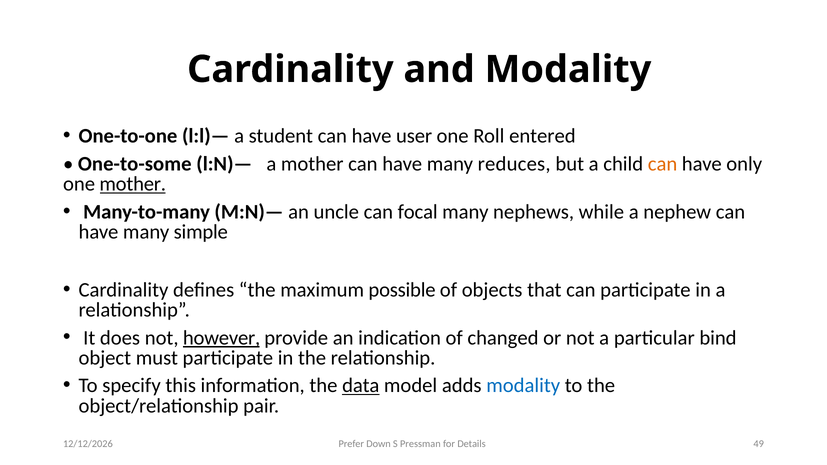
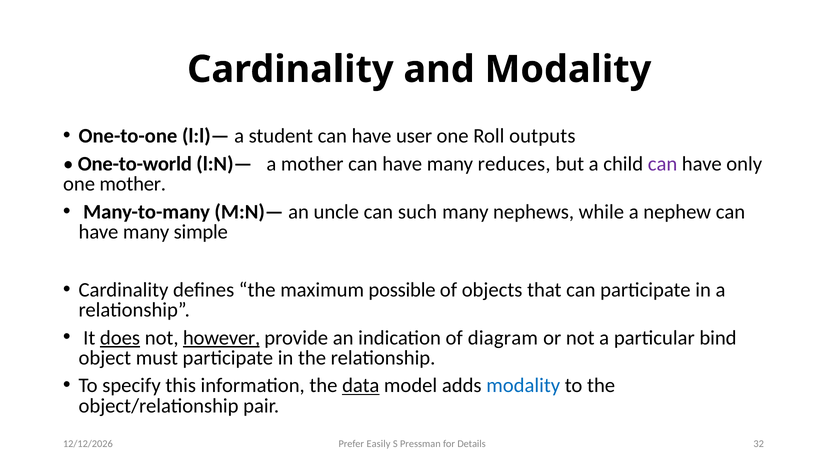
entered: entered -> outputs (542, 136)
One-to-some: One-to-some -> One-to-world (135, 164)
can colour: orange -> purple (663, 164)
mother underline: present -> none (133, 184)
focal: focal -> such (418, 212)
does underline: none -> present (120, 338)
changed: changed -> diagram (503, 338)
Down: Down -> Easily (378, 444)
49: 49 -> 32 (759, 444)
